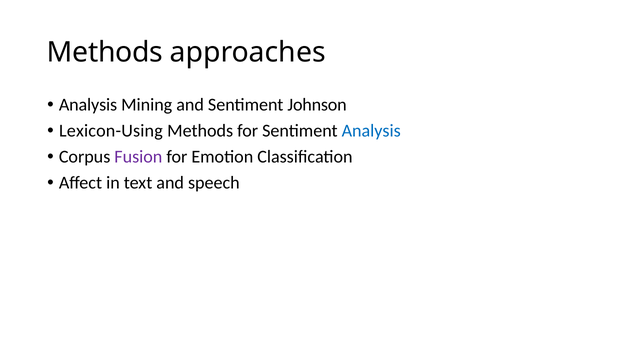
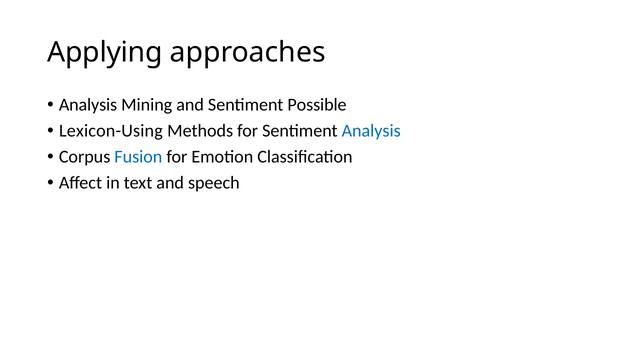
Methods: Methods -> Applying (105, 52)
Johnson: Johnson -> Possible (317, 105)
Fusion colour: purple -> blue (138, 157)
